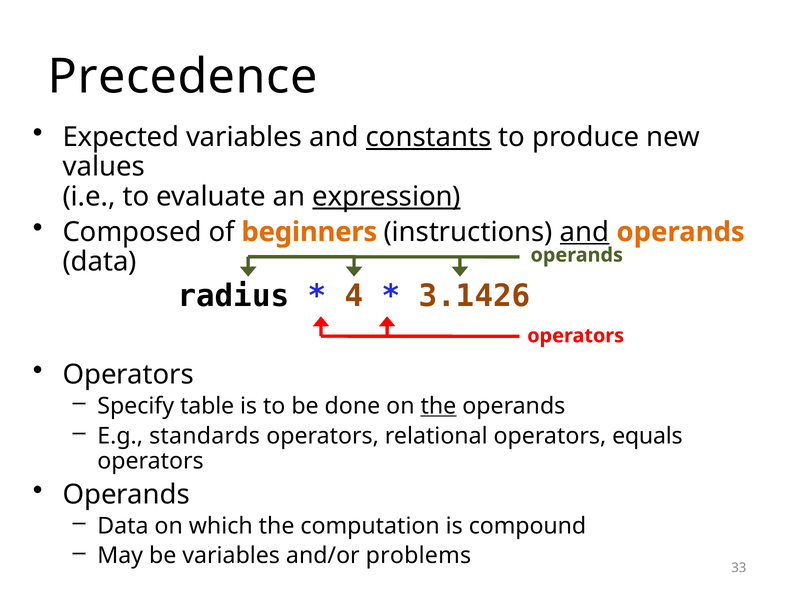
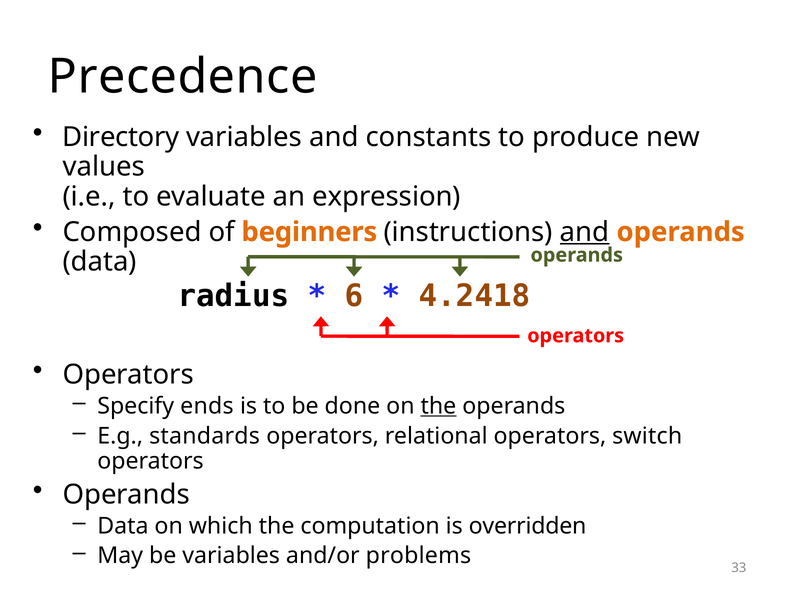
Expected: Expected -> Directory (121, 137)
constants underline: present -> none (429, 137)
expression underline: present -> none (387, 196)
4: 4 -> 6 (354, 296)
3.1426: 3.1426 -> 4.2418 (475, 296)
table: table -> ends (207, 406)
equals: equals -> switch (647, 435)
compound: compound -> overridden (528, 526)
